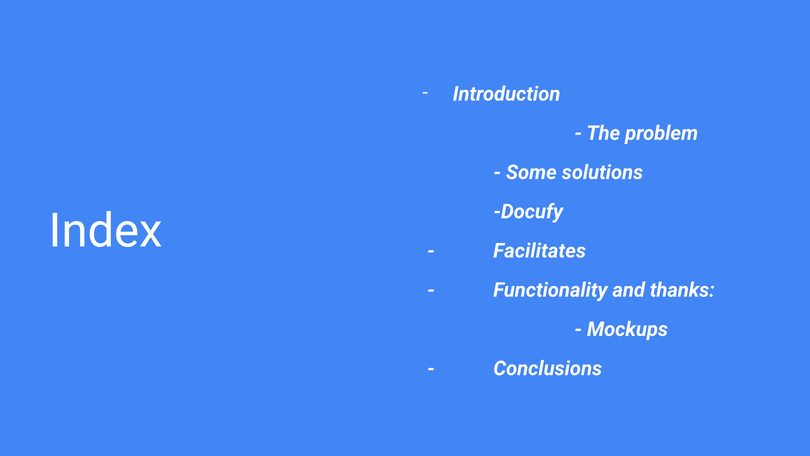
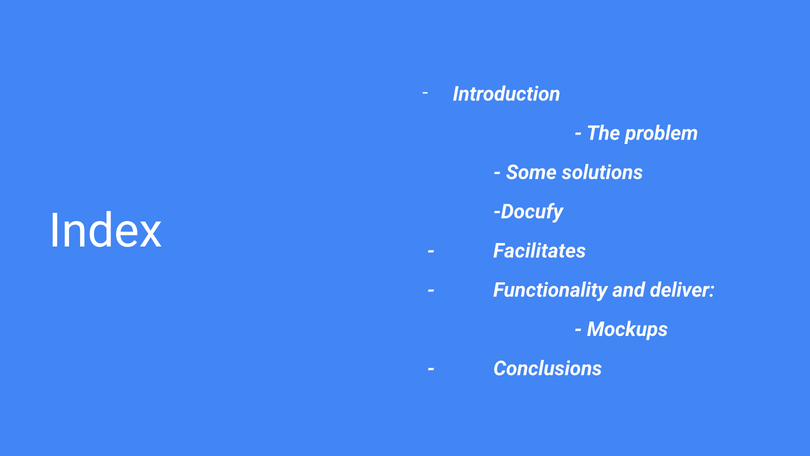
thanks: thanks -> deliver (682, 290)
